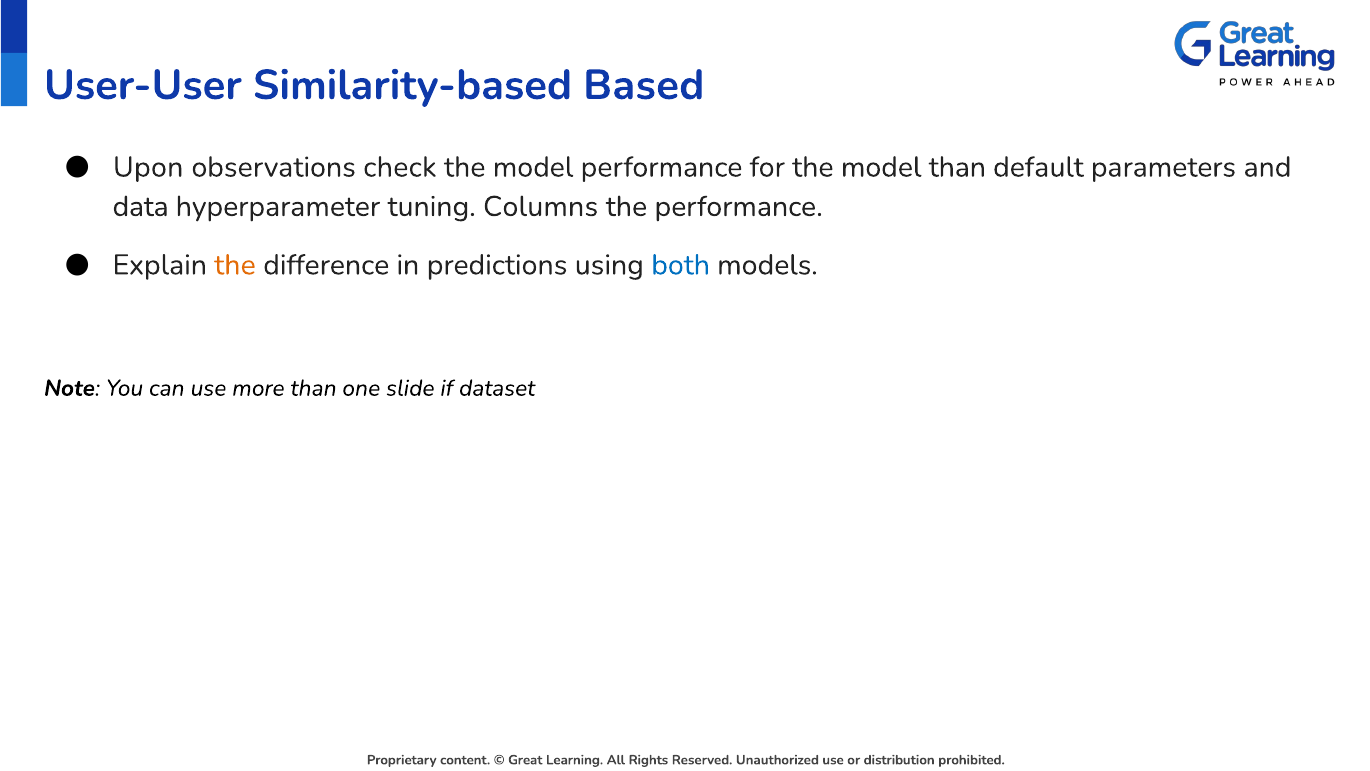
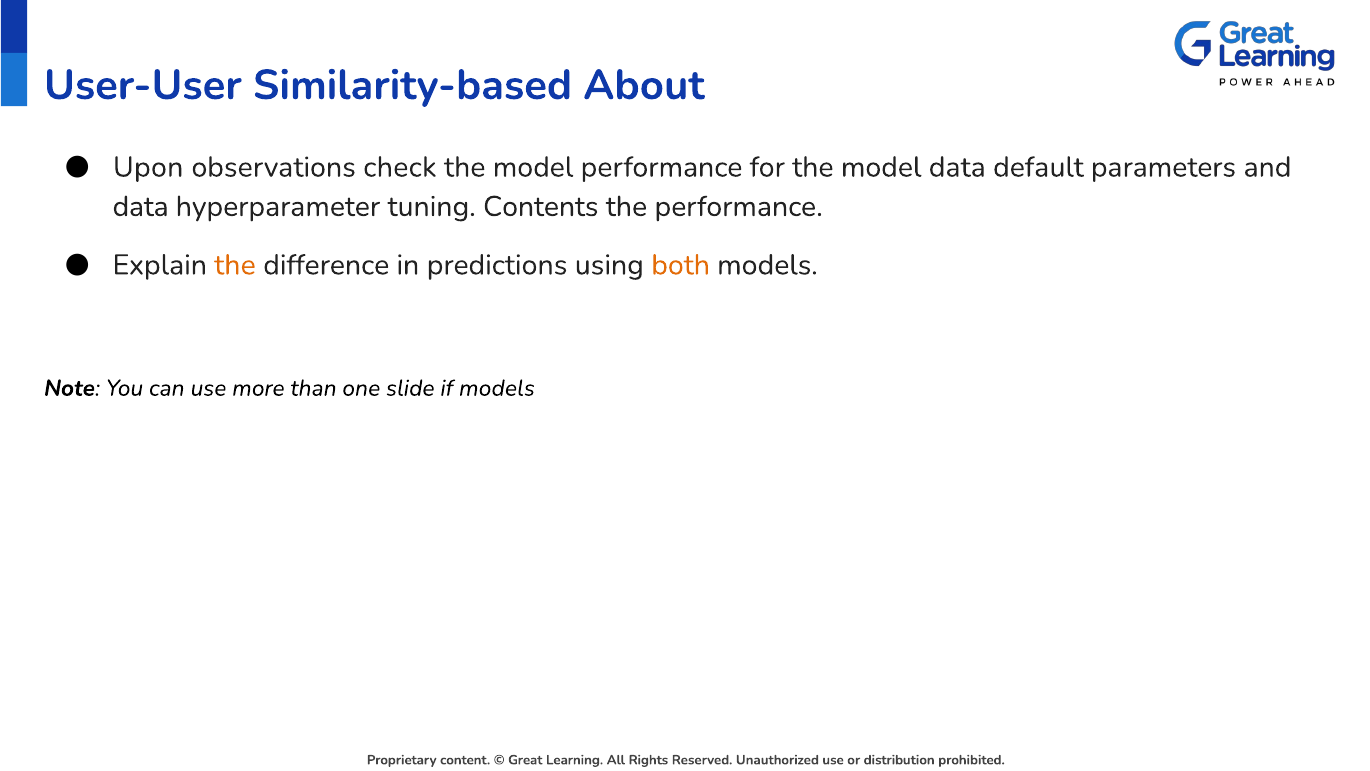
Based: Based -> About (644, 85)
model than: than -> data (957, 167)
Columns: Columns -> Contents (541, 206)
both colour: blue -> orange (681, 265)
if dataset: dataset -> models (497, 388)
